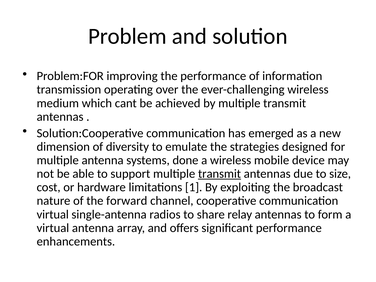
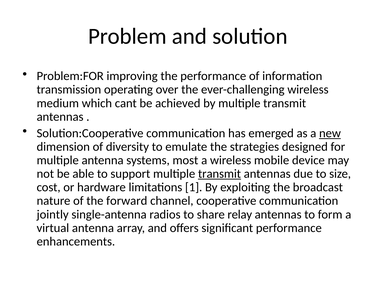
new underline: none -> present (330, 133)
done: done -> most (185, 160)
virtual: virtual -> jointly (53, 214)
